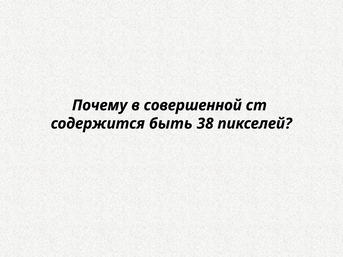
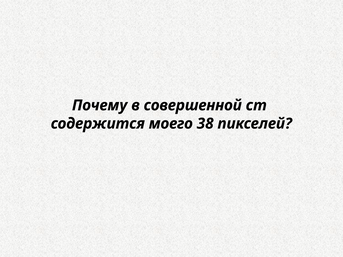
быть: быть -> моего (171, 124)
